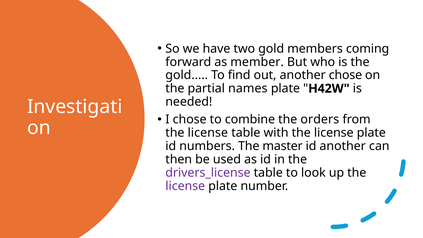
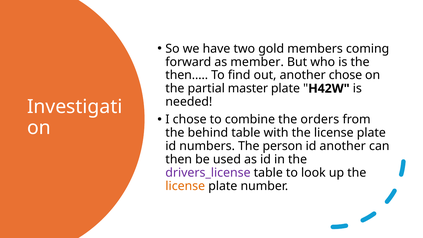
gold: gold -> then (187, 75)
names: names -> master (248, 89)
license: license -> behind (208, 133)
master: master -> person (283, 146)
license colour: purple -> orange (185, 186)
